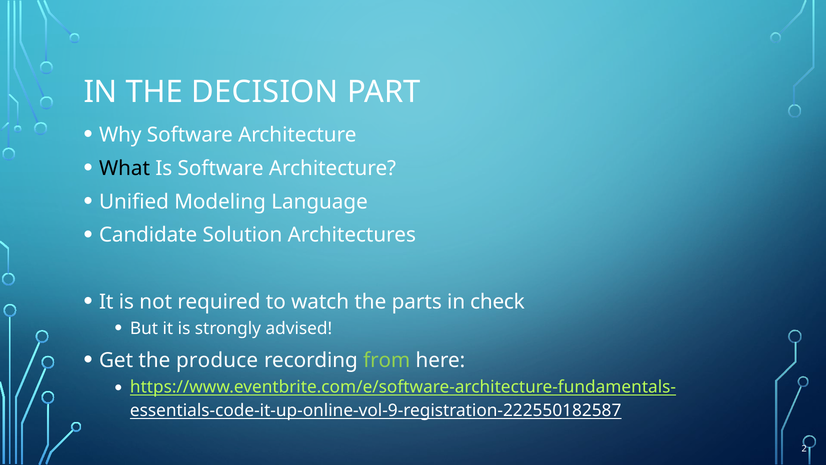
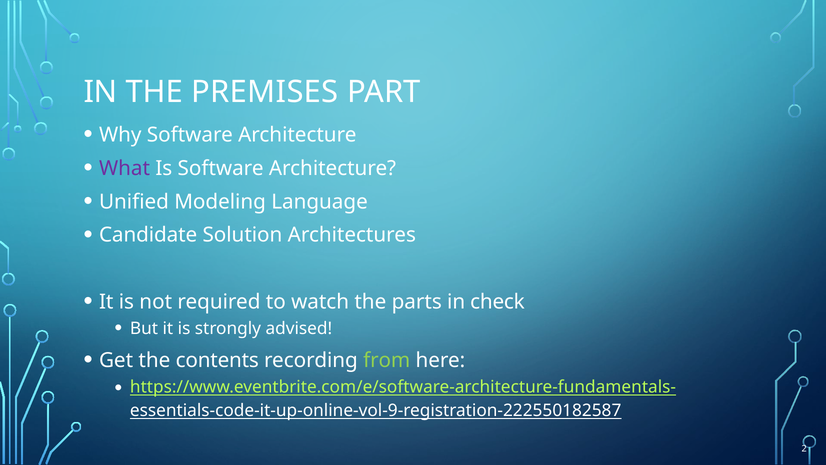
DECISION: DECISION -> PREMISES (265, 92)
What colour: black -> purple (125, 168)
produce: produce -> contents (217, 360)
